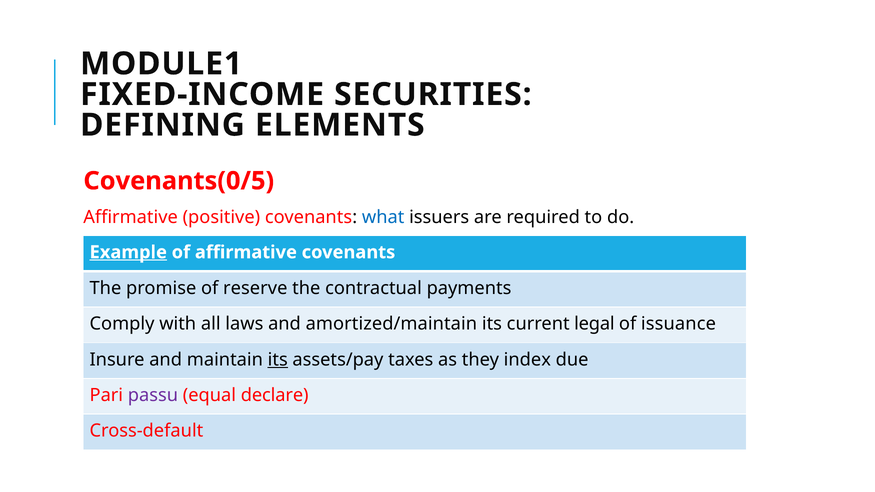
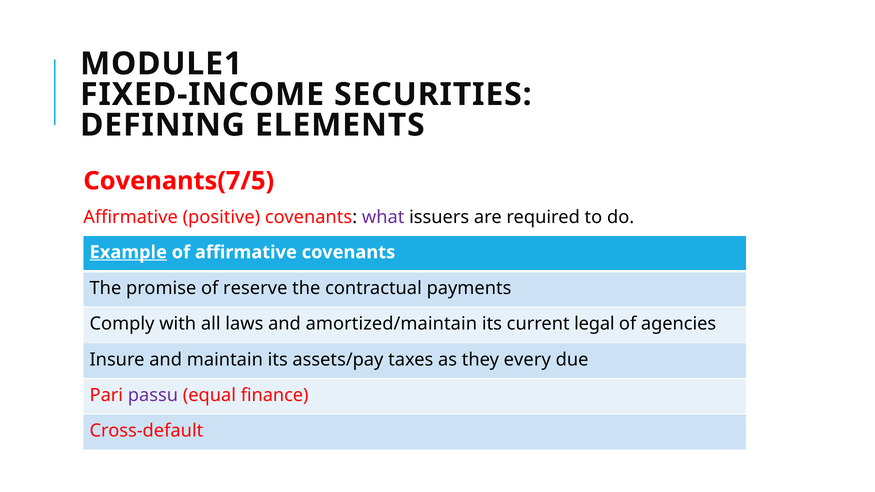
Covenants(0/5: Covenants(0/5 -> Covenants(7/5 (179, 181)
what colour: blue -> purple (383, 217)
issuance: issuance -> agencies (679, 324)
its underline: present -> none (278, 360)
index: index -> every (527, 360)
declare: declare -> finance (275, 395)
